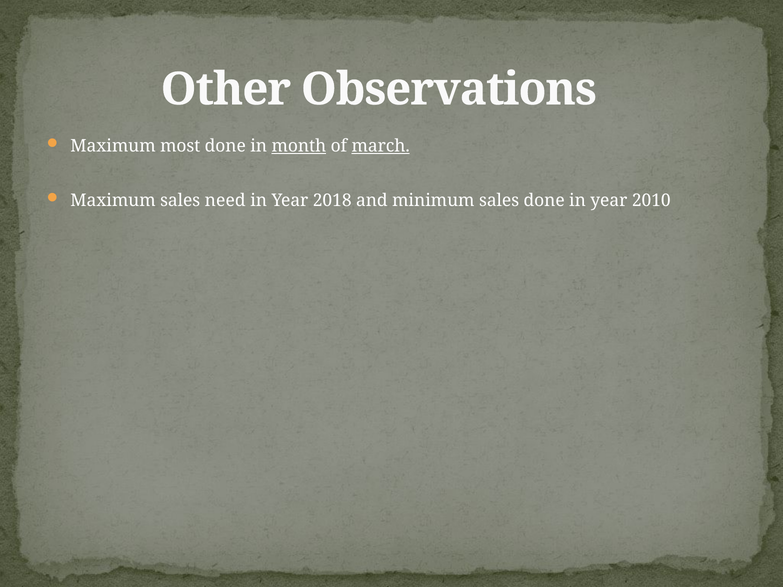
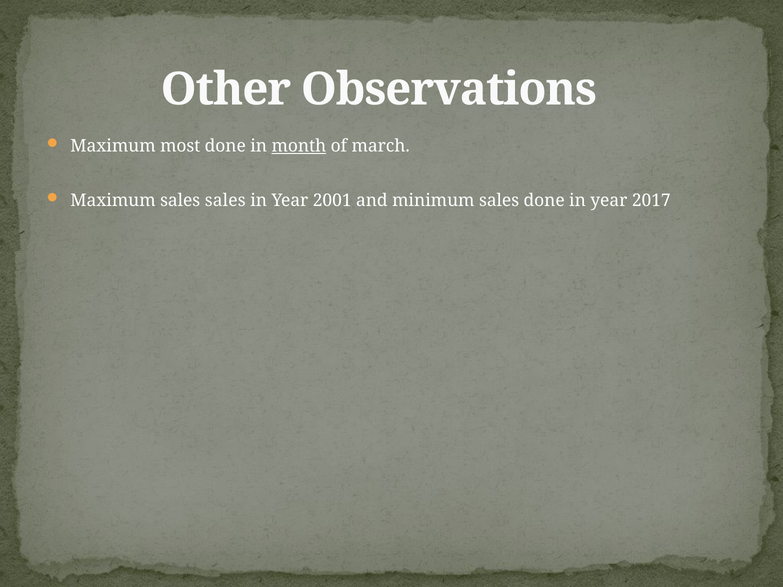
march underline: present -> none (381, 146)
sales need: need -> sales (225, 201)
2018: 2018 -> 2001 (332, 201)
2010: 2010 -> 2017 (651, 201)
